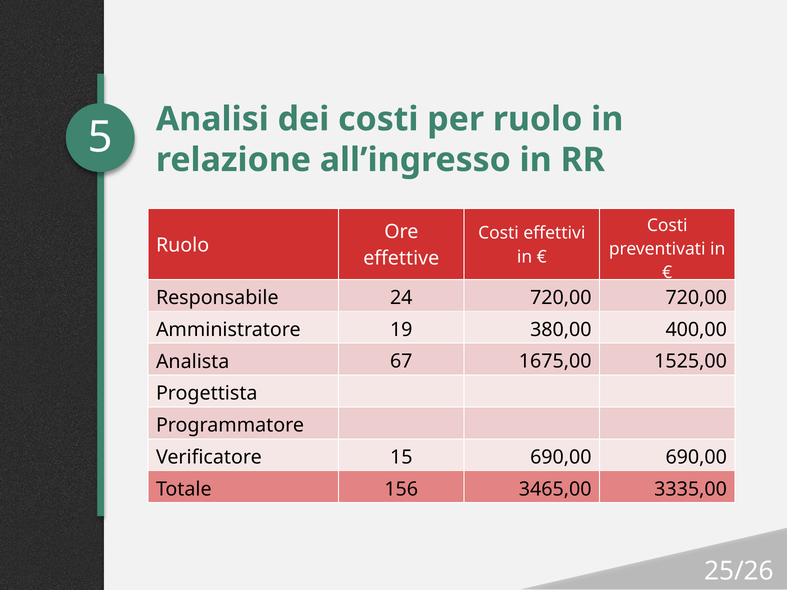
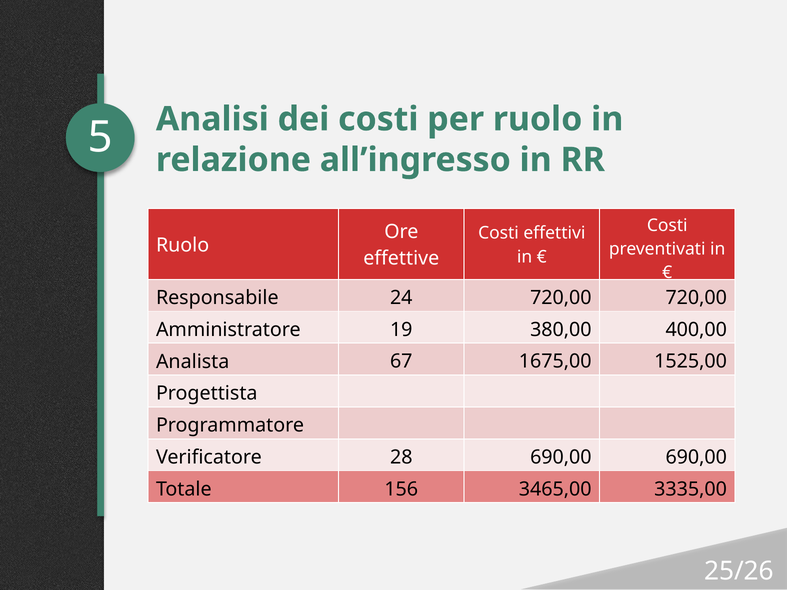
15: 15 -> 28 (401, 457)
